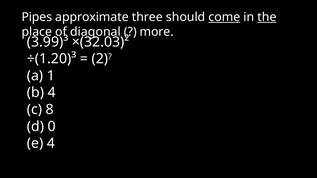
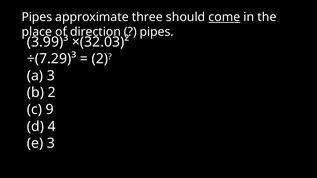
the underline: present -> none (267, 17)
diagonal: diagonal -> direction (96, 32)
more: more -> pipes (157, 32)
÷(1.20)³: ÷(1.20)³ -> ÷(7.29)³ (52, 59)
a 1: 1 -> 3 (51, 76)
b 4: 4 -> 2 (52, 93)
8: 8 -> 9 (50, 110)
0: 0 -> 4 (52, 127)
e 4: 4 -> 3 (51, 144)
